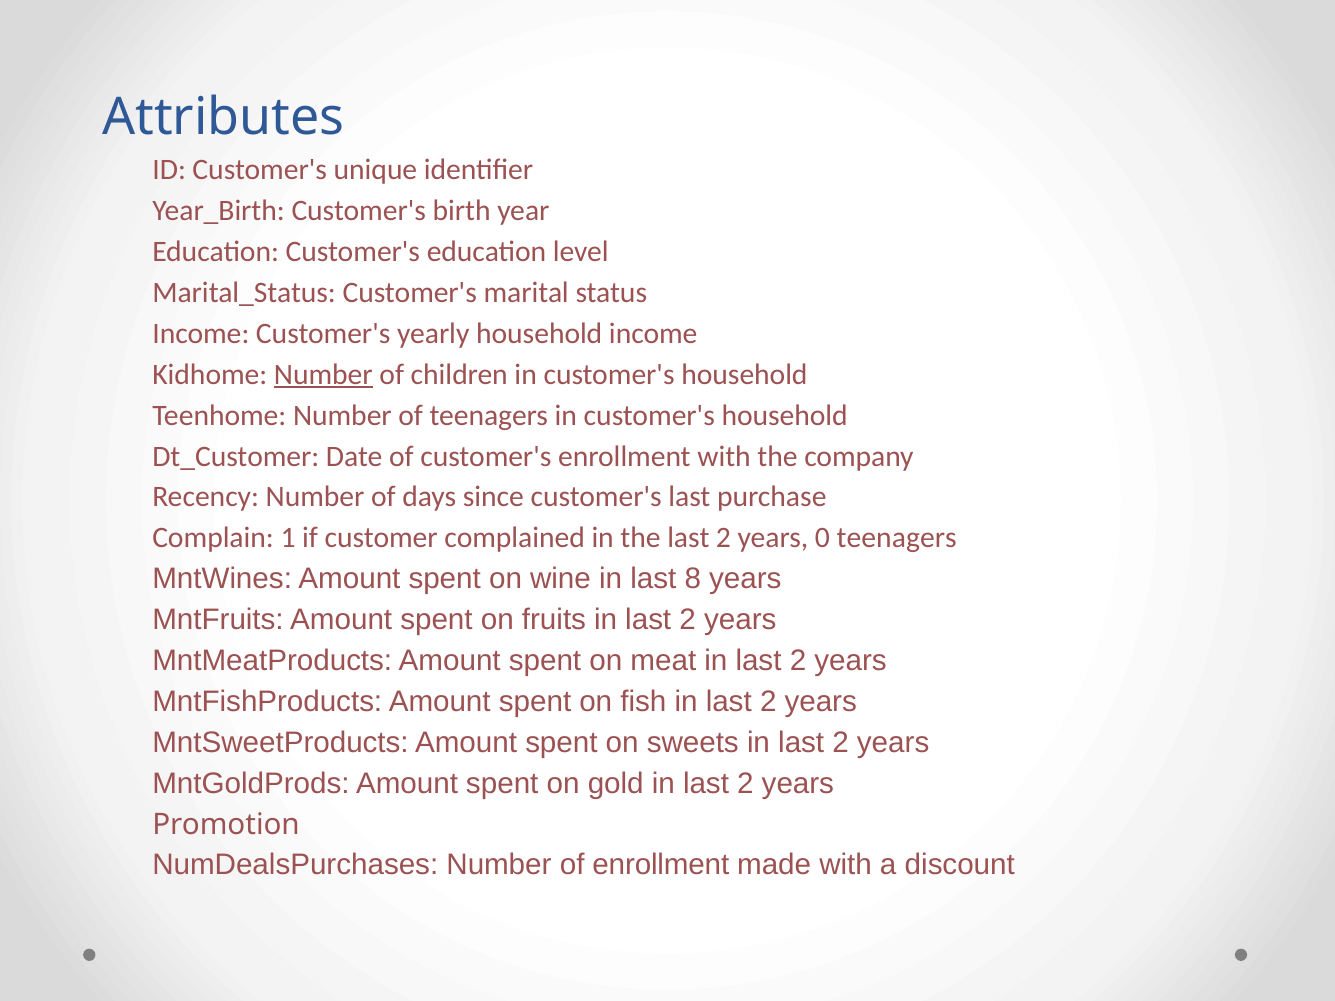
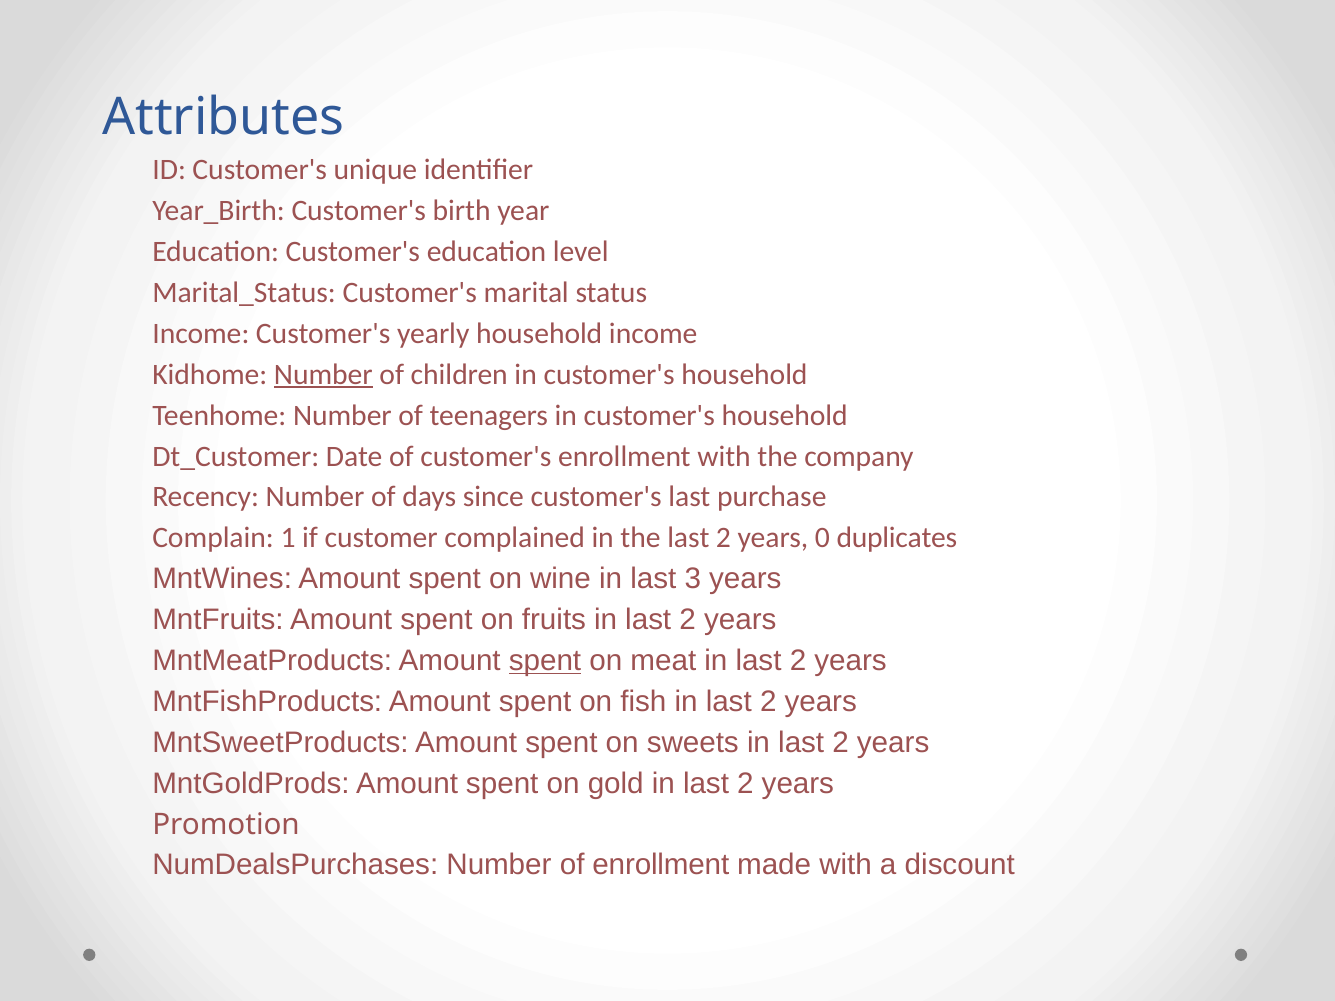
0 teenagers: teenagers -> duplicates (897, 538)
8: 8 -> 3 (693, 579)
spent underline: none -> present (545, 661)
